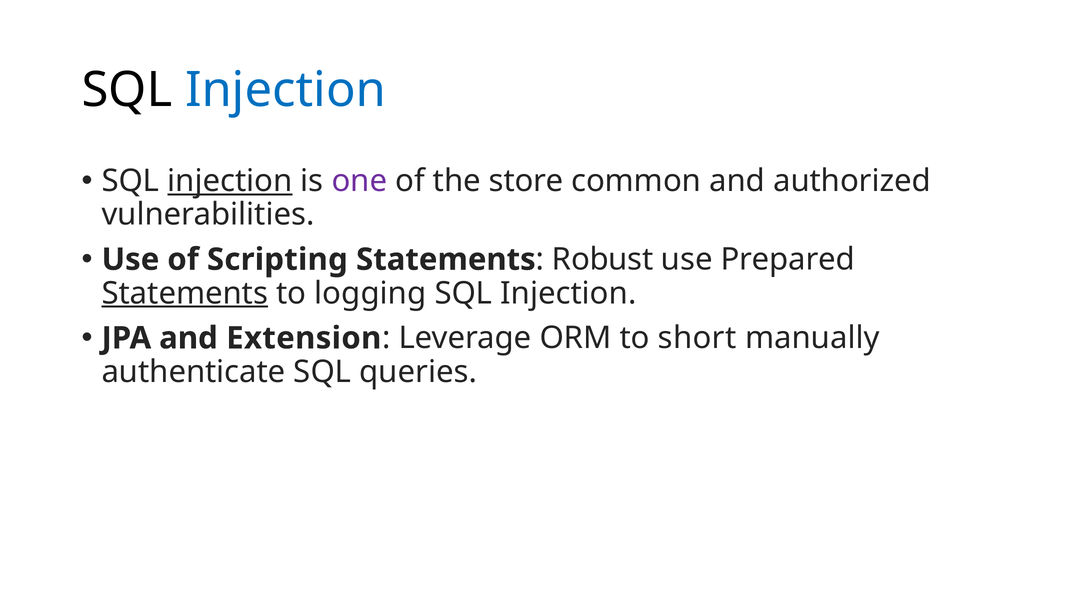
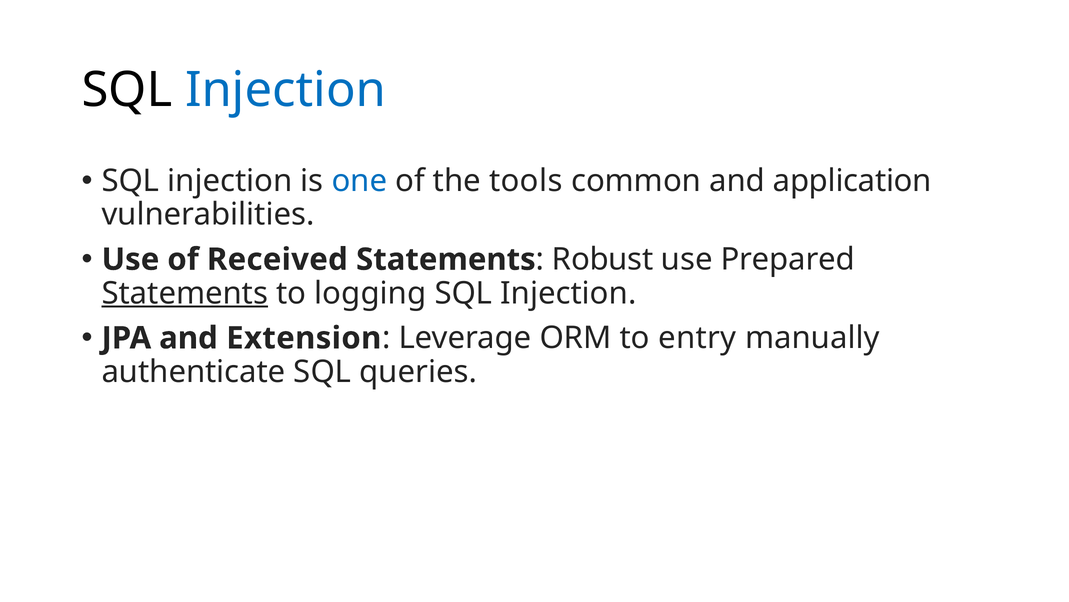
injection underline: present -> none (230, 181)
one colour: purple -> blue (359, 181)
store: store -> tools (526, 181)
authorized: authorized -> application (852, 181)
Scripting: Scripting -> Received (277, 259)
short: short -> entry (697, 338)
